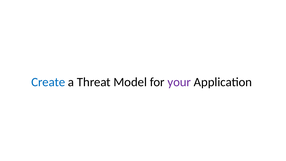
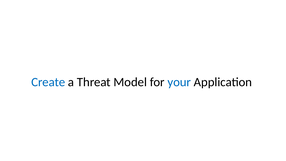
your colour: purple -> blue (179, 82)
